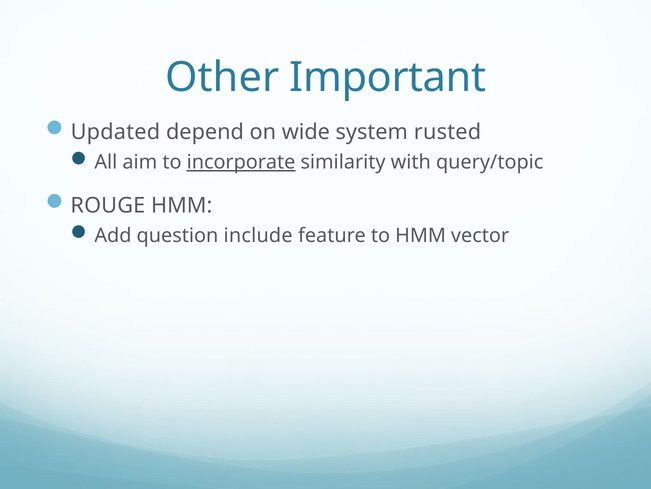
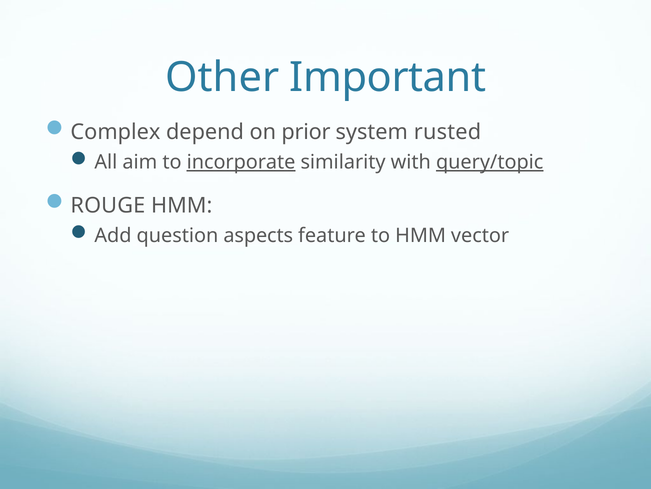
Updated: Updated -> Complex (115, 132)
wide: wide -> prior (306, 132)
query/topic underline: none -> present (490, 162)
include: include -> aspects (258, 235)
